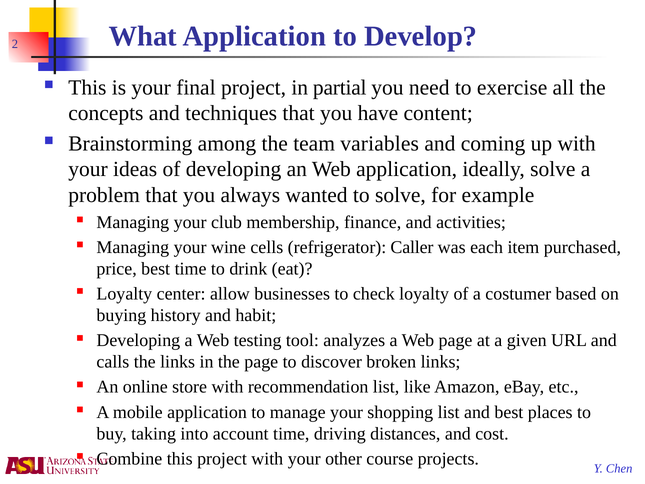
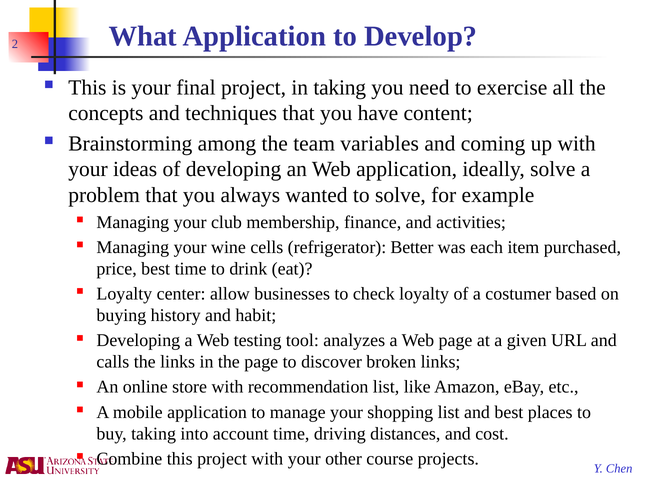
in partial: partial -> taking (340, 88)
Caller: Caller -> Better (412, 247)
